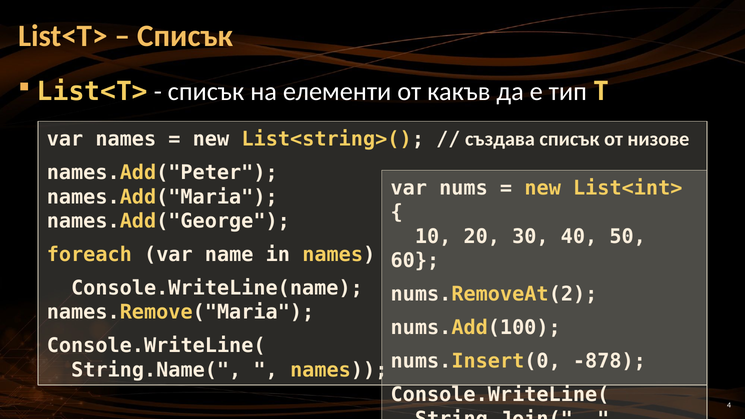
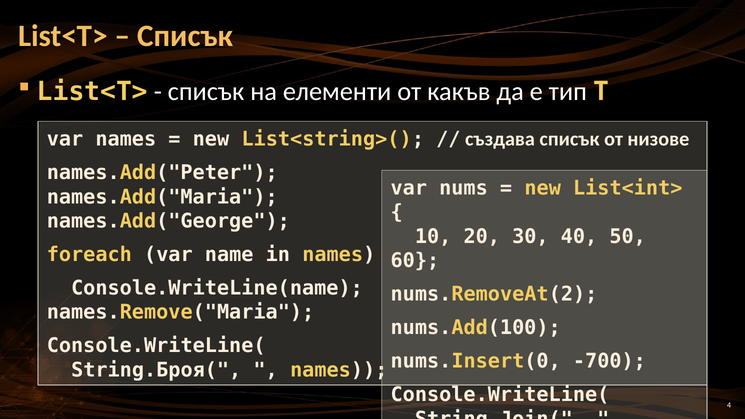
-878: -878 -> -700 (609, 361)
String.Name(: String.Name( -> String.Броя( (156, 370)
